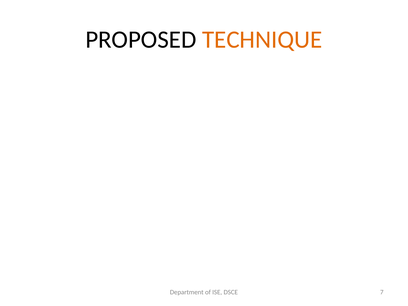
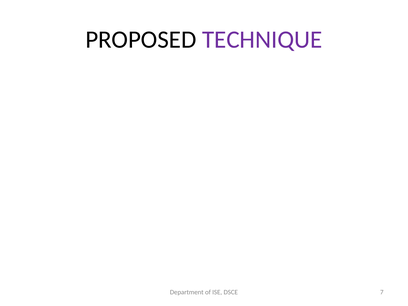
TECHNIQUE colour: orange -> purple (262, 39)
